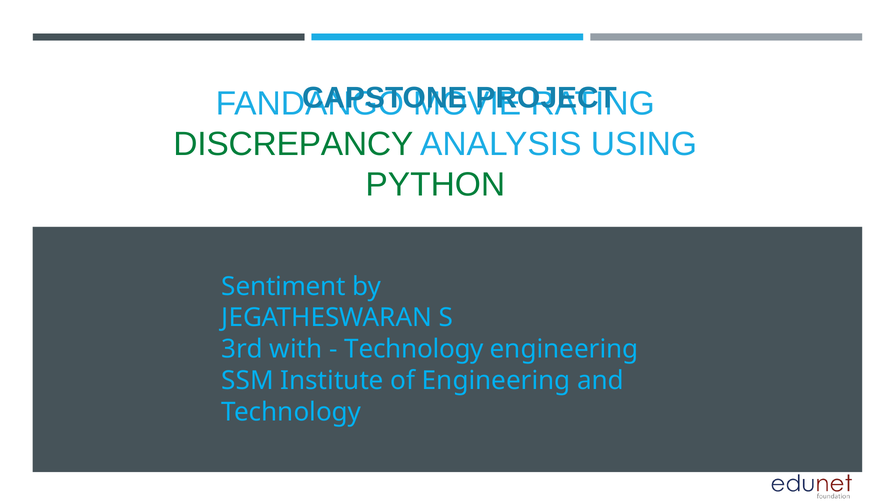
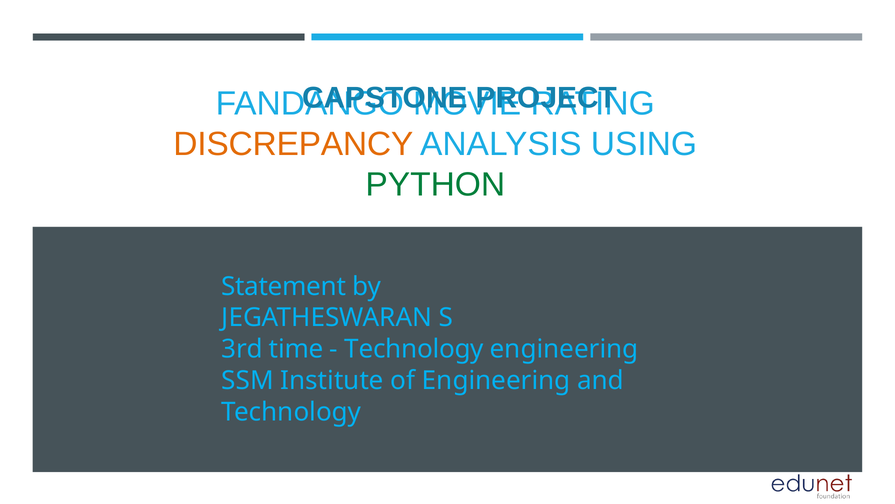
DISCREPANCY colour: green -> orange (293, 144)
Sentiment: Sentiment -> Statement (284, 286)
with: with -> time (296, 349)
